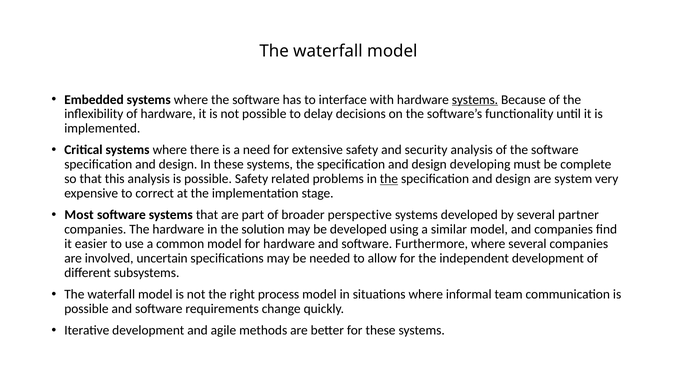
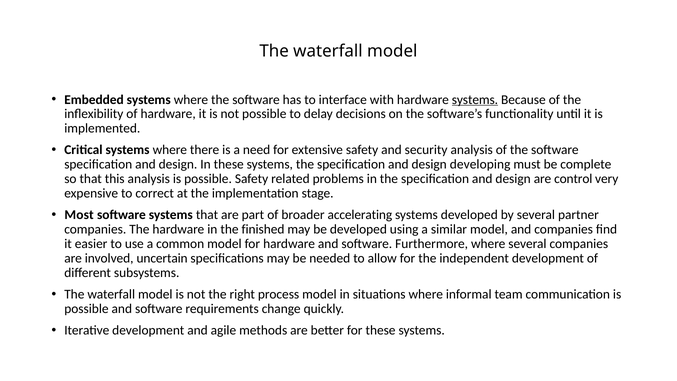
the underline: present -> none (389, 179)
system: system -> control (573, 179)
perspective: perspective -> accelerating (360, 215)
solution: solution -> finished (263, 229)
